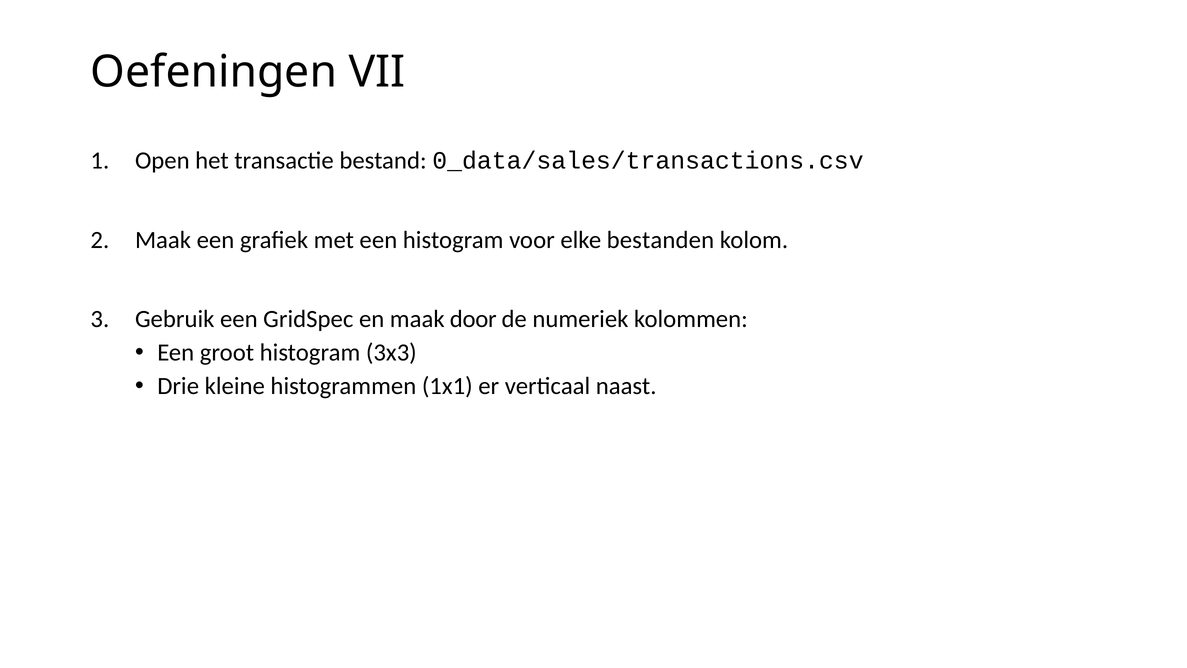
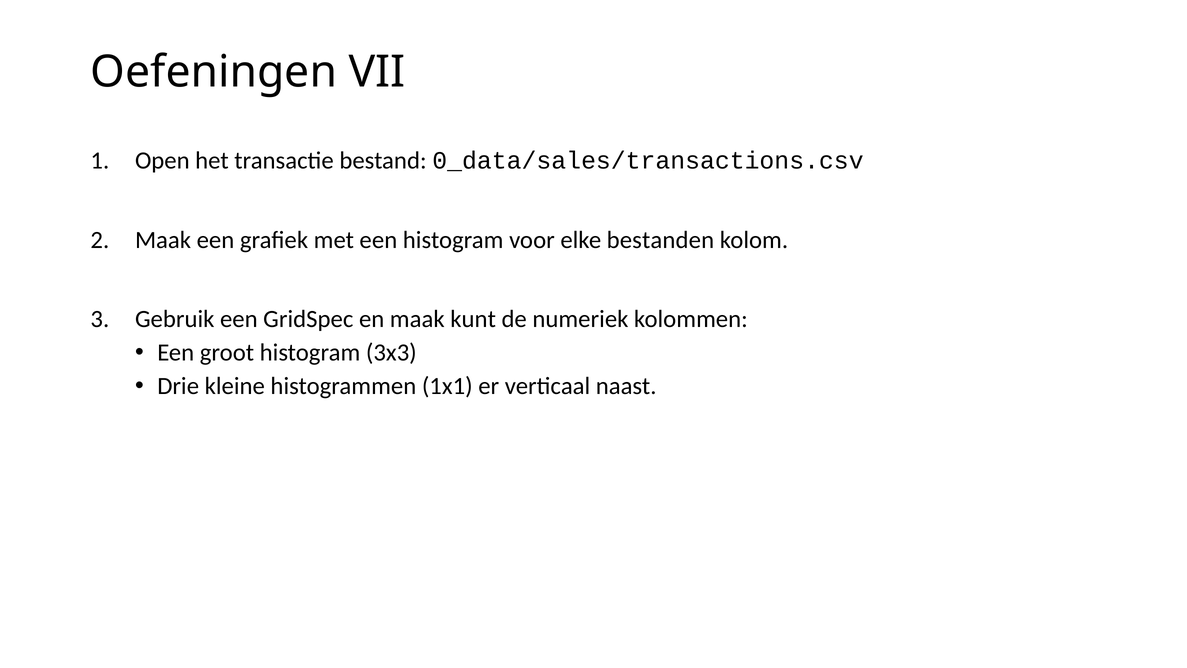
door: door -> kunt (473, 319)
